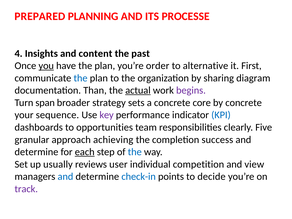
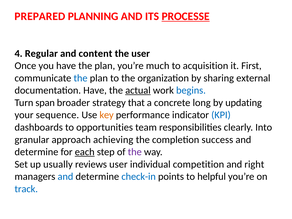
PROCESSE underline: none -> present (186, 16)
Insights: Insights -> Regular (41, 53)
the past: past -> user (141, 53)
you underline: present -> none (46, 66)
order: order -> much (158, 66)
alternative: alternative -> acquisition (206, 66)
diagram: diagram -> external (253, 78)
documentation Than: Than -> Have (95, 90)
begins colour: purple -> blue (191, 90)
sets: sets -> that (136, 103)
core: core -> long (202, 103)
by concrete: concrete -> updating (244, 103)
key colour: purple -> orange (107, 115)
Five: Five -> Into (264, 127)
the colour: blue -> purple (135, 152)
view: view -> right (254, 164)
decide: decide -> helpful (212, 177)
track colour: purple -> blue (26, 189)
